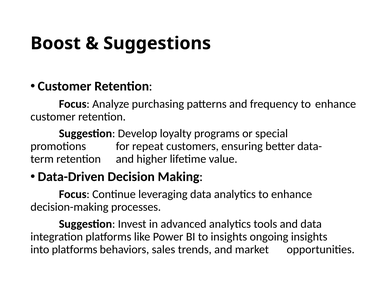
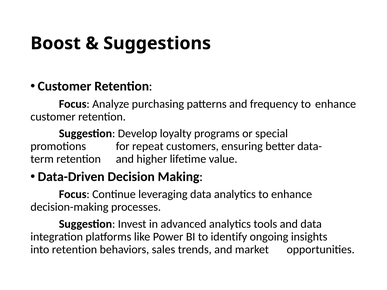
to insights: insights -> identify (229, 237)
into platforms: platforms -> retention (75, 250)
